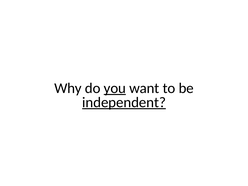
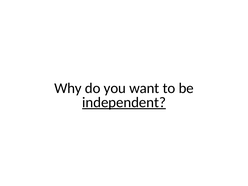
you underline: present -> none (115, 88)
